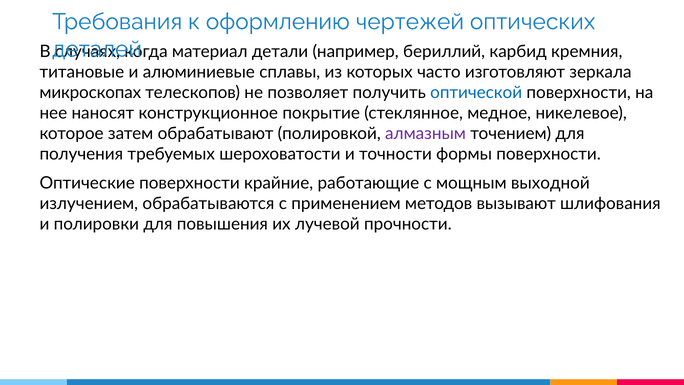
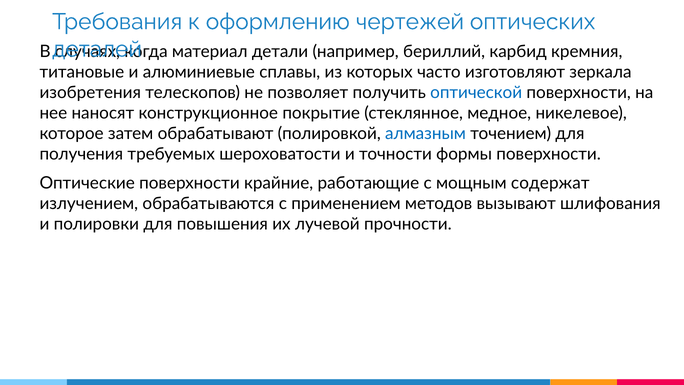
микроскопах: микроскопах -> изобретения (90, 92)
алмазным colour: purple -> blue (426, 133)
выходной: выходной -> содержат (550, 183)
